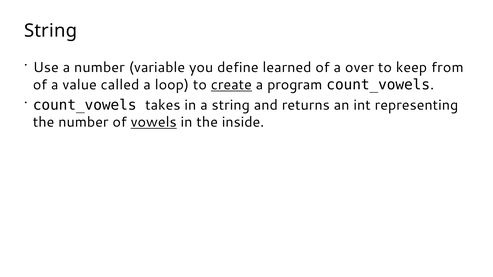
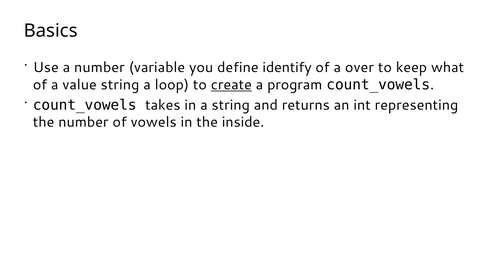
String: String -> Basics (51, 31)
learned: learned -> identify (287, 68)
from: from -> what (448, 68)
value called: called -> string (120, 85)
vowels underline: present -> none (154, 122)
